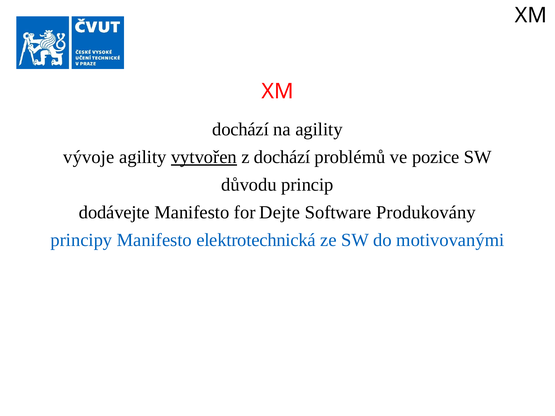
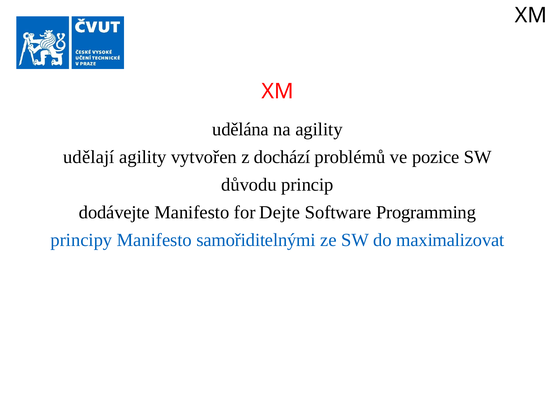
dochází: dochází -> udělána (241, 129)
vývoje: vývoje -> udělají (89, 157)
vytvořen underline: present -> none (204, 157)
Produkovány: Produkovány -> Programming (426, 213)
elektrotechnická: elektrotechnická -> samořiditelnými (256, 240)
motivovanými: motivovanými -> maximalizovat (450, 240)
